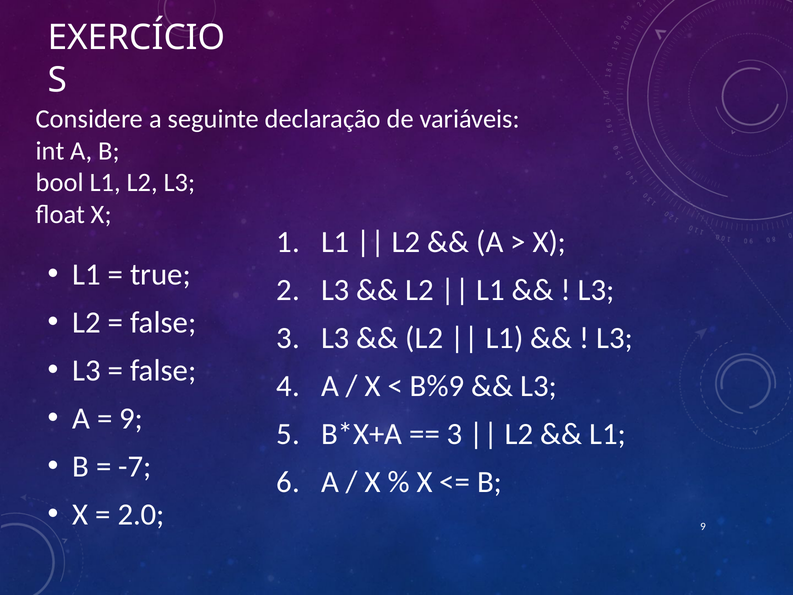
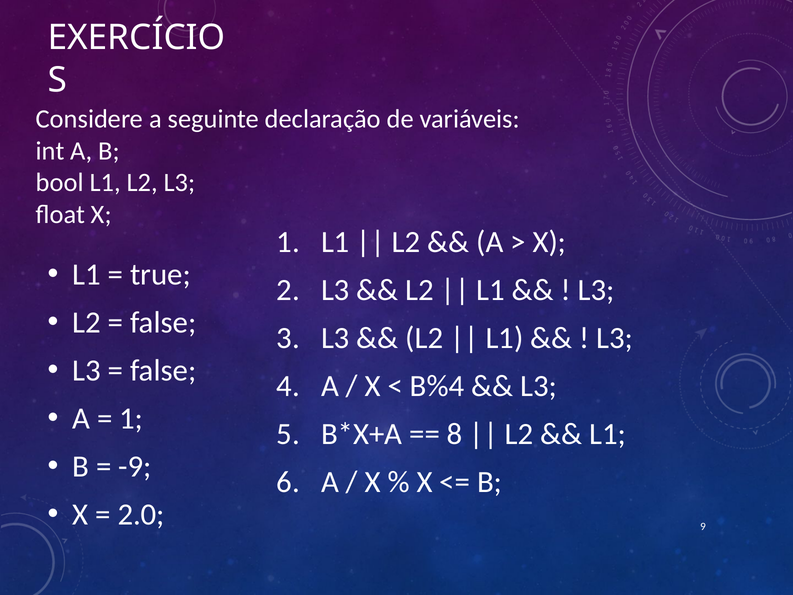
B%9: B%9 -> B%4 (437, 386)
9: 9 -> 1 (131, 418)
3: 3 -> 8 (455, 434)
-7: -7 -> -9 (135, 466)
